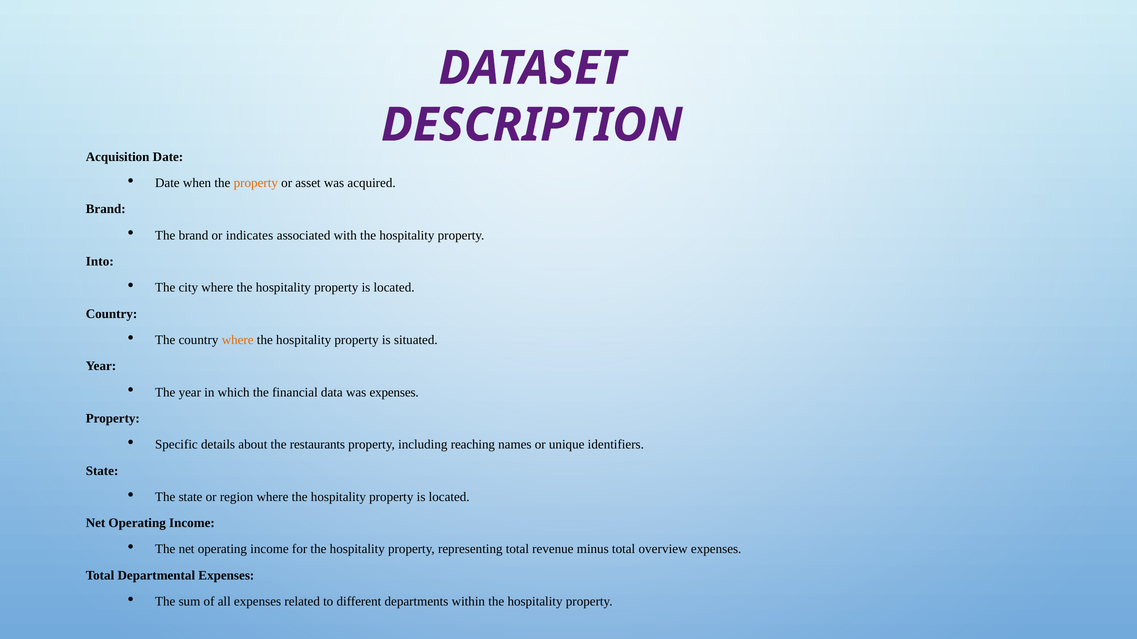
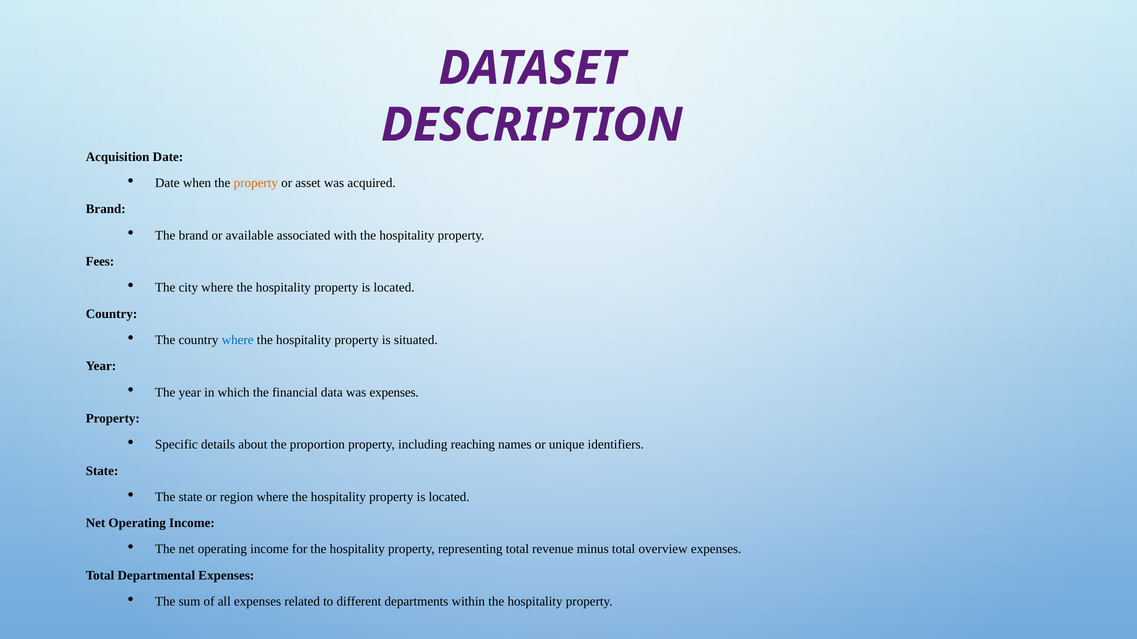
indicates: indicates -> available (250, 235)
Into: Into -> Fees (100, 262)
where colour: orange -> blue (238, 340)
restaurants: restaurants -> proportion (317, 445)
